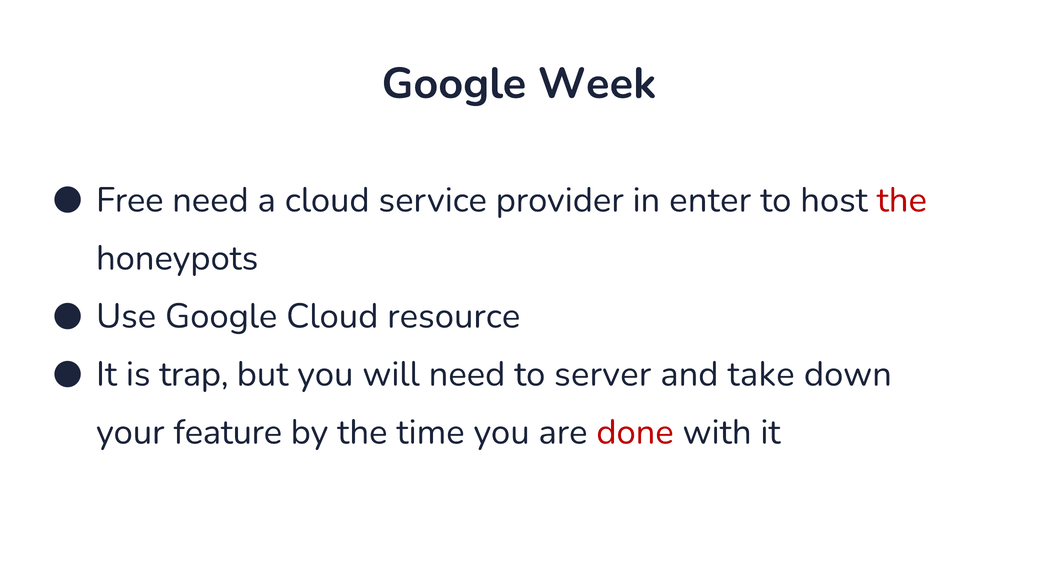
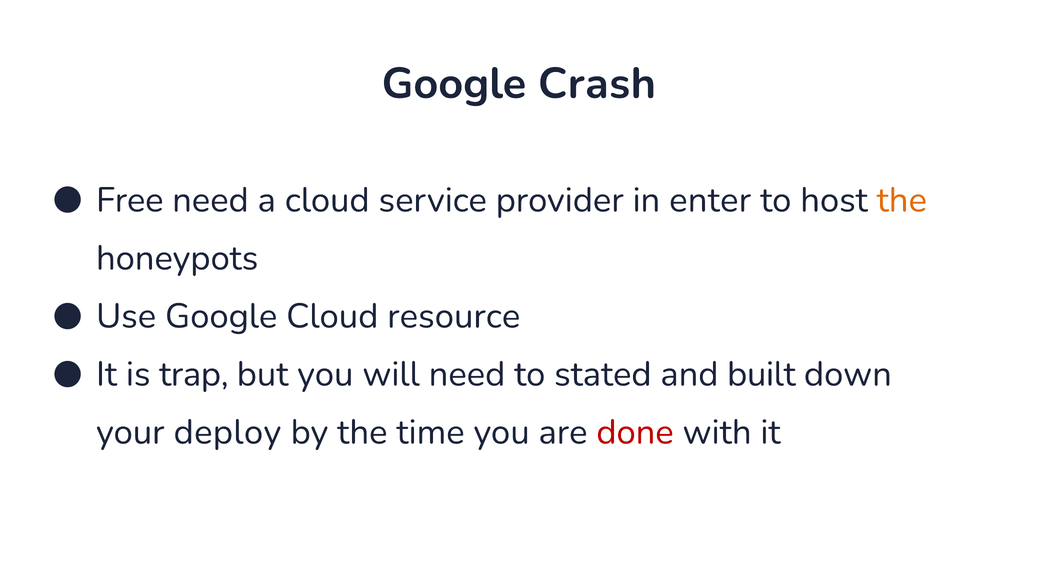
Week: Week -> Crash (597, 84)
the colour: red -> orange (902, 200)
server: server -> stated (603, 374)
take: take -> built (761, 374)
feature: feature -> deploy (227, 432)
